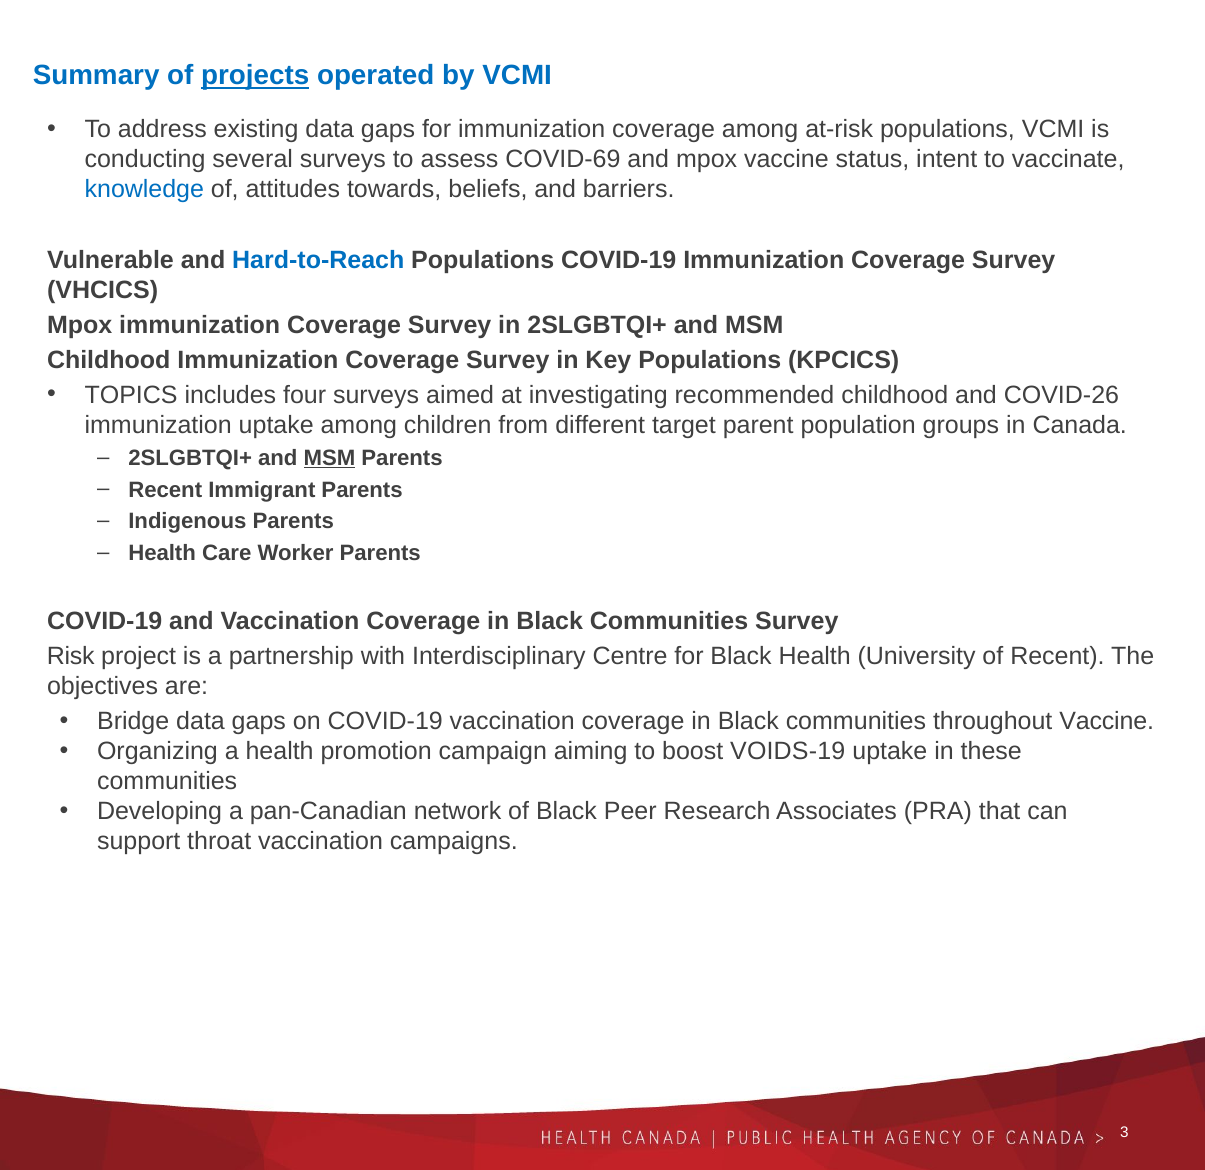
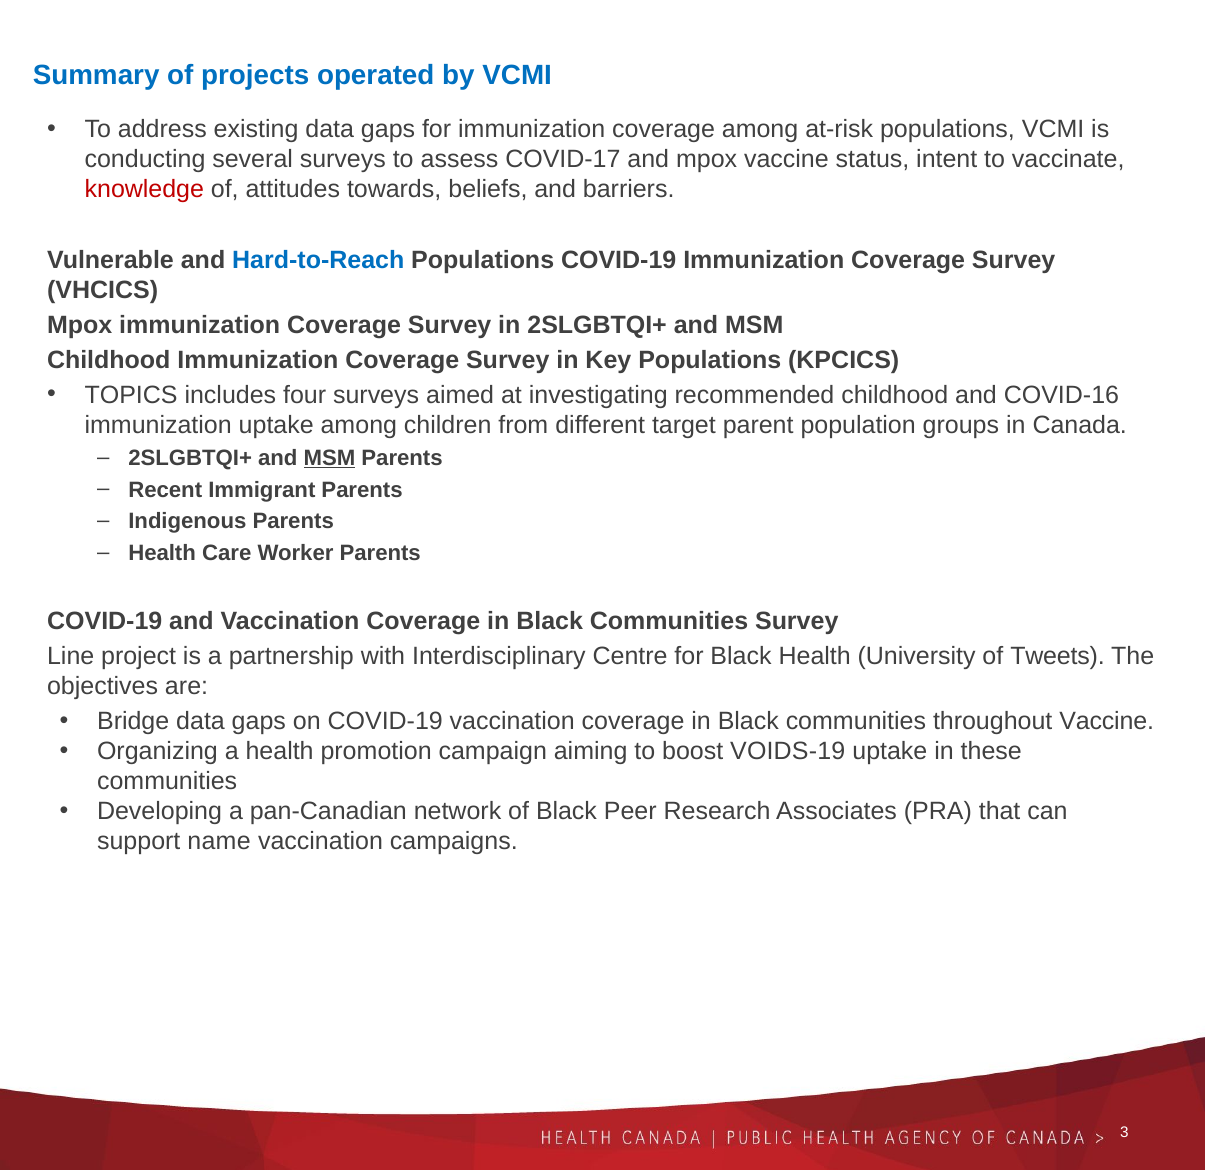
projects underline: present -> none (255, 76)
COVID-69: COVID-69 -> COVID-17 (563, 160)
knowledge colour: blue -> red (144, 190)
COVID-26: COVID-26 -> COVID-16 (1061, 395)
Risk: Risk -> Line (71, 656)
of Recent: Recent -> Tweets (1058, 656)
throat: throat -> name (219, 841)
